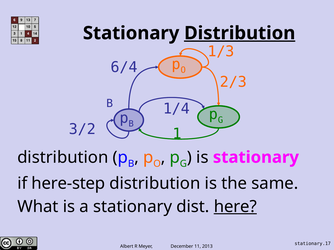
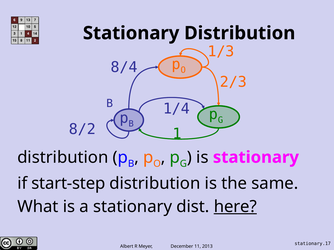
Distribution underline: present -> none (240, 33)
6/4: 6/4 -> 8/4 (124, 67)
3/2: 3/2 -> 8/2 (82, 130)
here-step: here-step -> start-step (68, 184)
